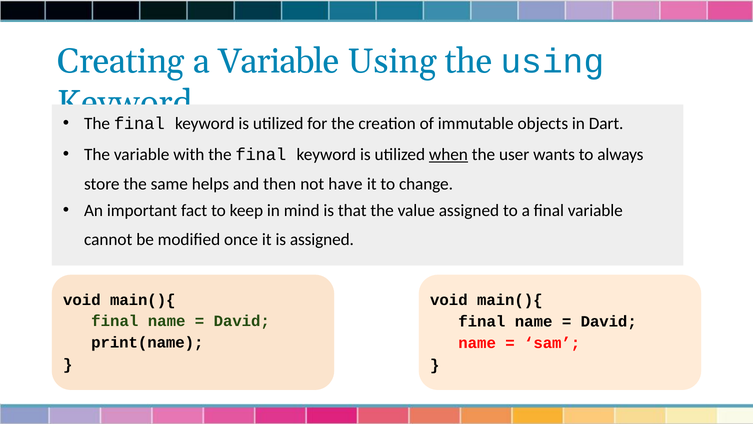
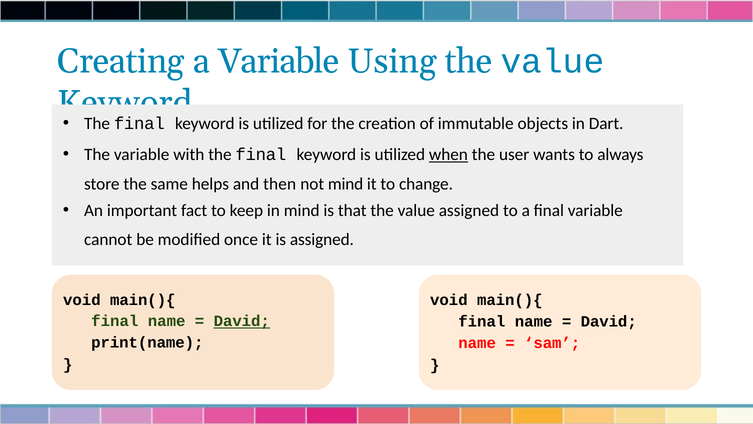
Using the using: using -> value (552, 61)
not have: have -> mind (346, 184)
David underline: none -> present (242, 321)
